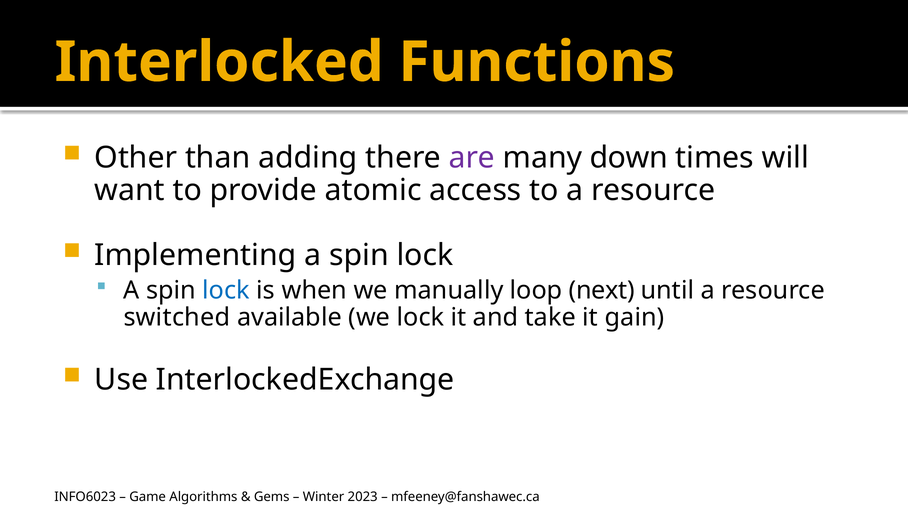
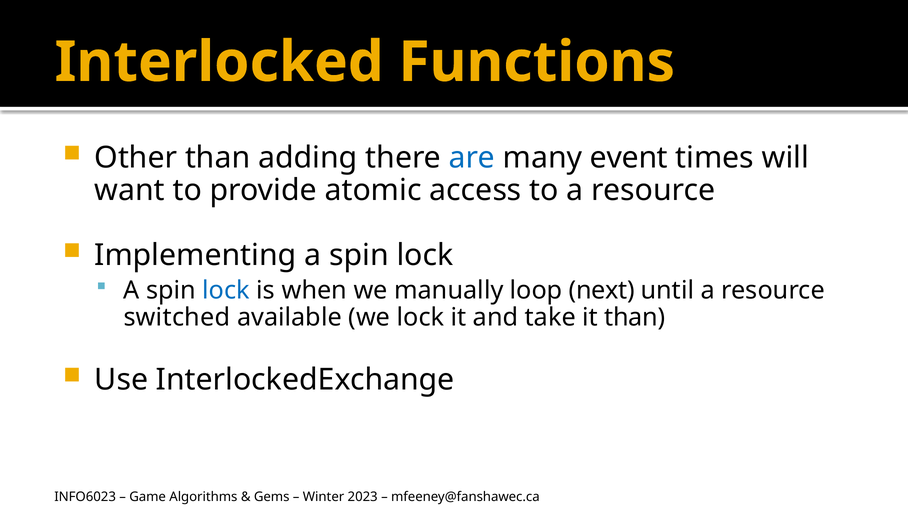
are colour: purple -> blue (472, 157)
down: down -> event (629, 157)
it gain: gain -> than (635, 317)
